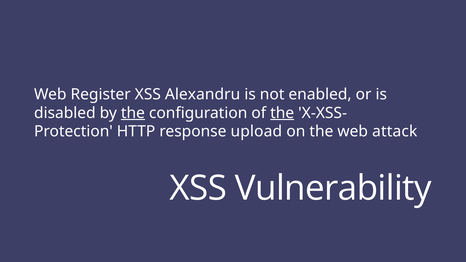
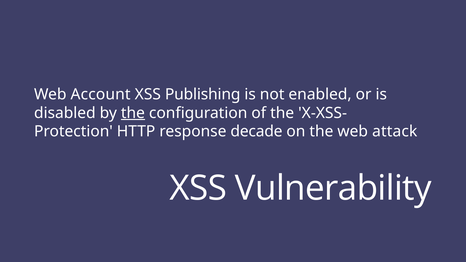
Register: Register -> Account (101, 94)
Alexandru: Alexandru -> Publishing (203, 94)
the underline: present -> none (282, 113)
upload: upload -> decade (256, 132)
